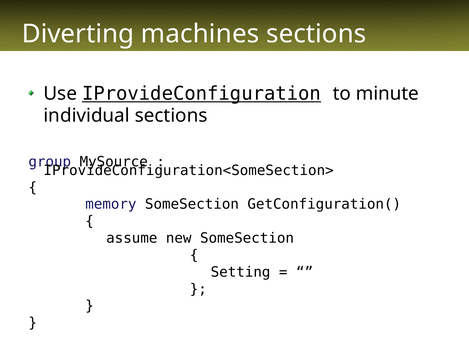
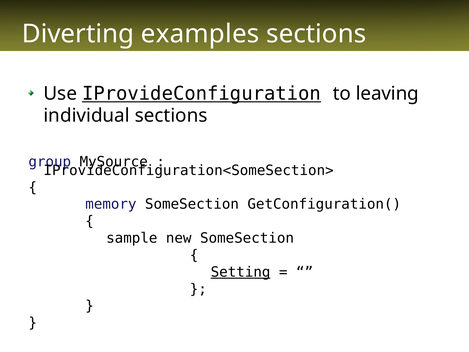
machines: machines -> examples (200, 34)
minute: minute -> leaving (387, 94)
assume: assume -> sample (132, 238)
Setting underline: none -> present (241, 272)
